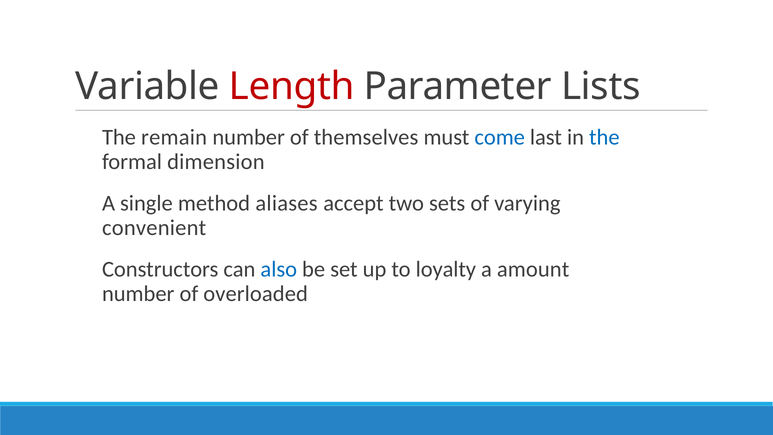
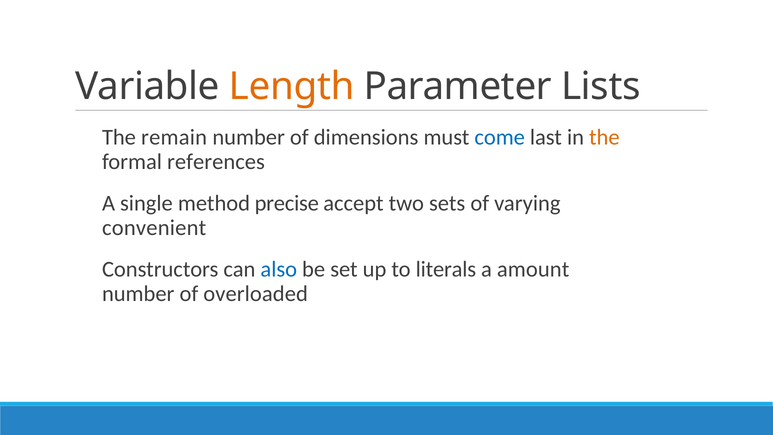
Length colour: red -> orange (292, 87)
themselves: themselves -> dimensions (366, 137)
the colour: blue -> orange (604, 137)
dimension: dimension -> references (216, 162)
aliases: aliases -> precise (287, 203)
loyalty: loyalty -> literals (446, 269)
